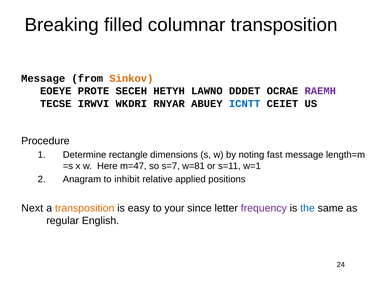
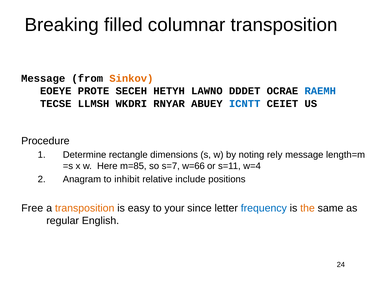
RAEMH colour: purple -> blue (320, 91)
IRWVI: IRWVI -> LLMSH (94, 103)
fast: fast -> rely (275, 155)
m=47: m=47 -> m=85 (133, 166)
w=81: w=81 -> w=66 (193, 166)
w=1: w=1 -> w=4 (252, 166)
applied: applied -> include (190, 179)
Next: Next -> Free (32, 208)
frequency colour: purple -> blue (264, 208)
the colour: blue -> orange (308, 208)
